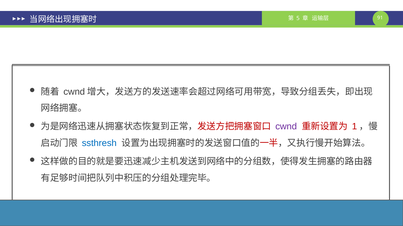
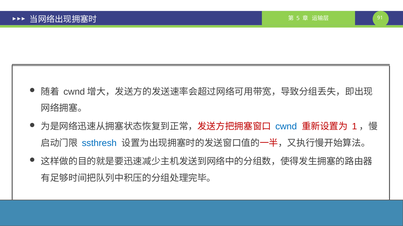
cwnd colour: purple -> blue (286, 127)
